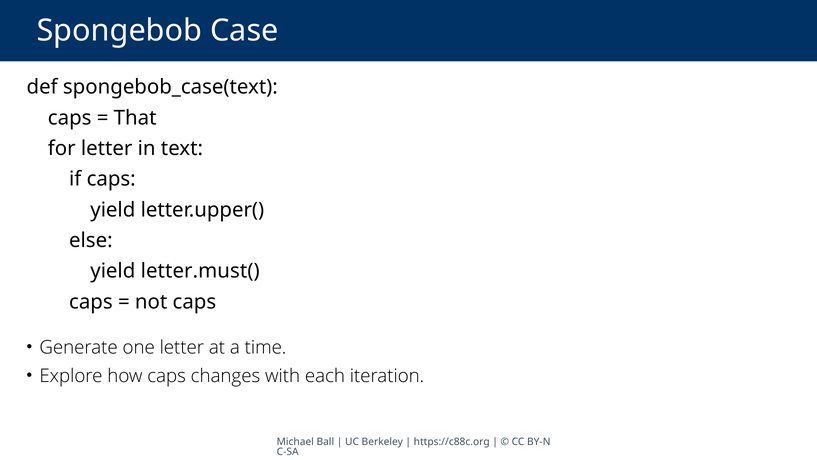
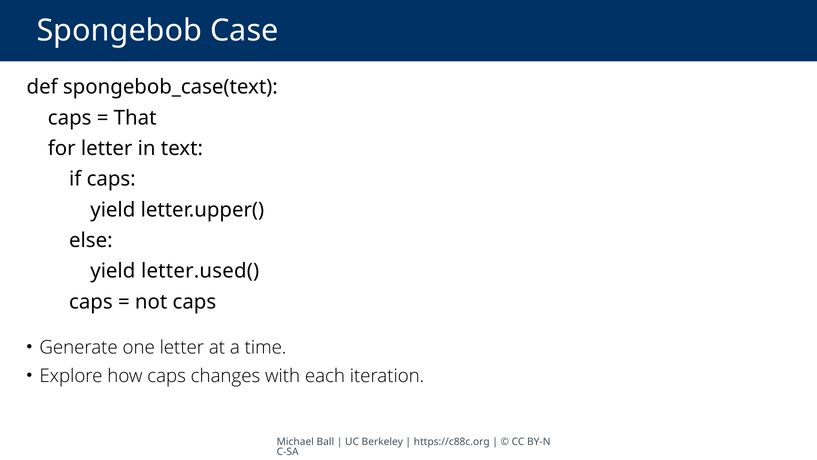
letter.must(: letter.must( -> letter.used( (200, 271)
